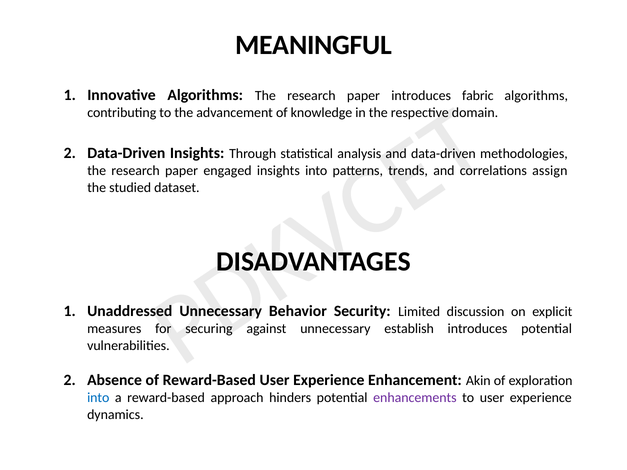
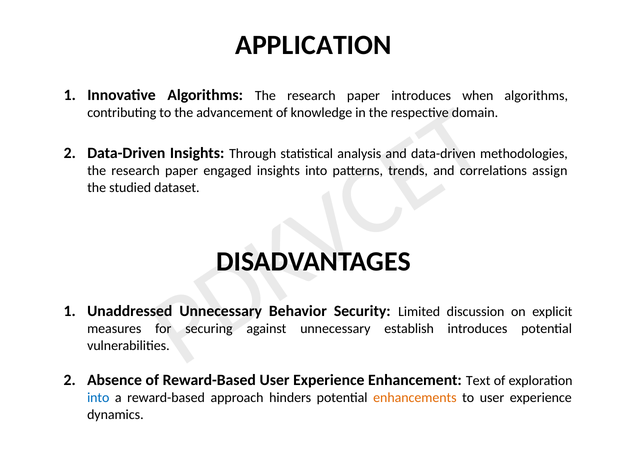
MEANINGFUL: MEANINGFUL -> APPLICATION (313, 45)
fabric: fabric -> when (478, 96)
Akin: Akin -> Text (478, 381)
enhancements colour: purple -> orange (415, 398)
